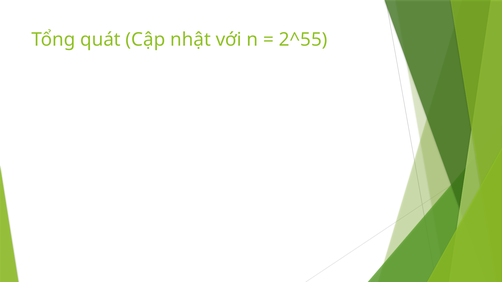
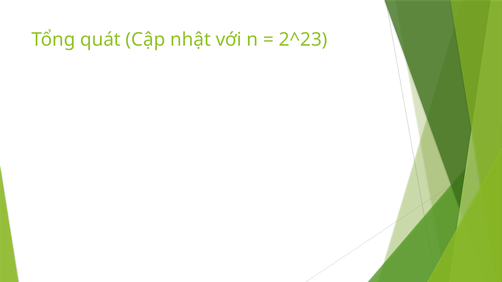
2^55: 2^55 -> 2^23 (303, 40)
